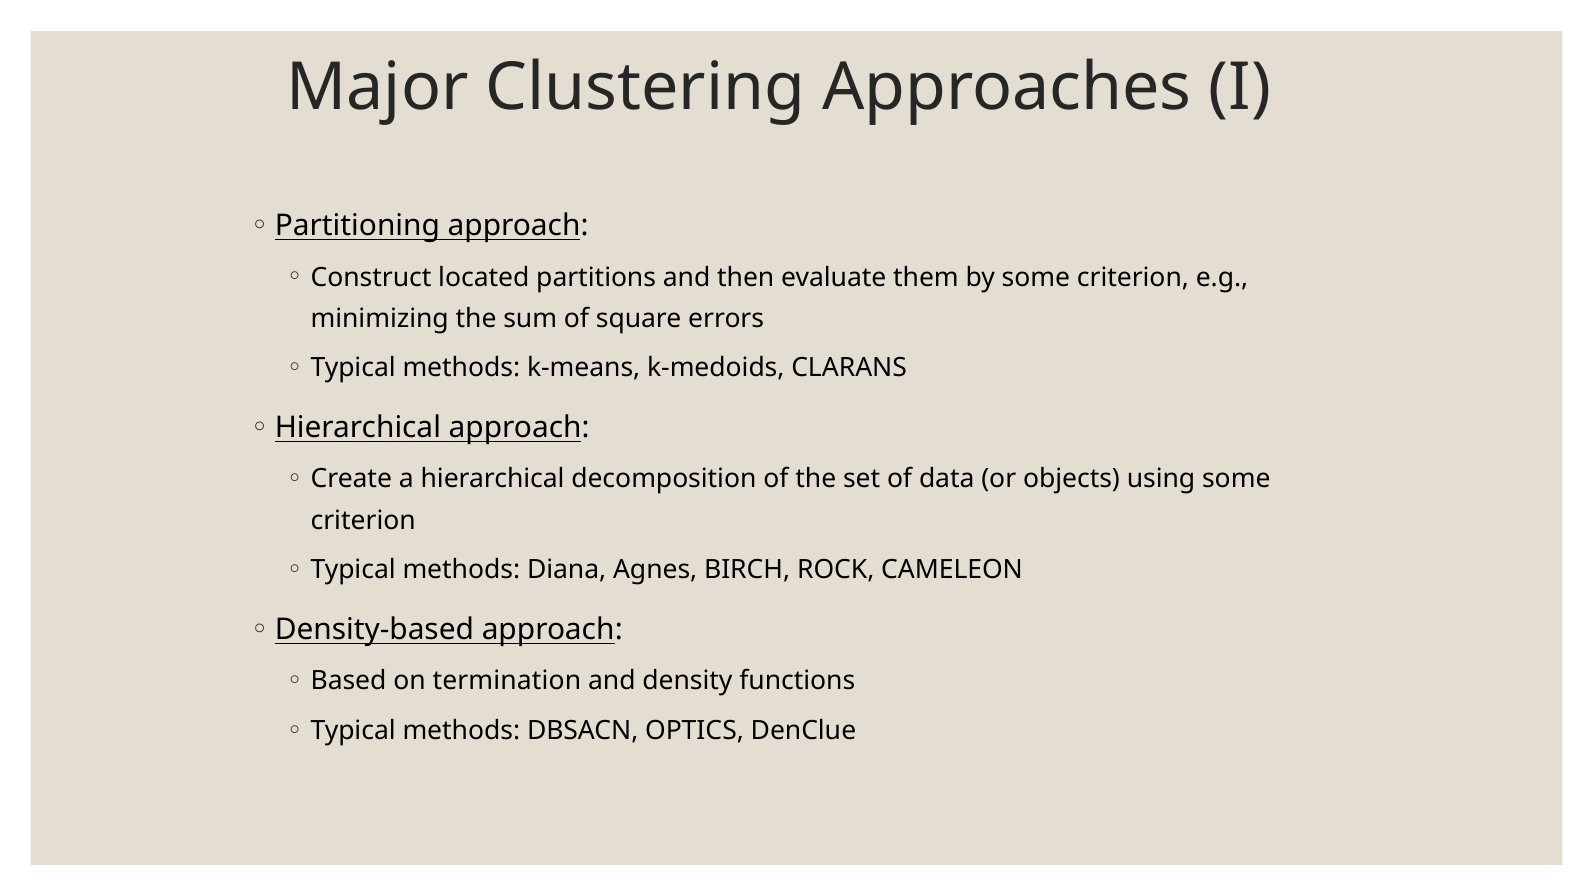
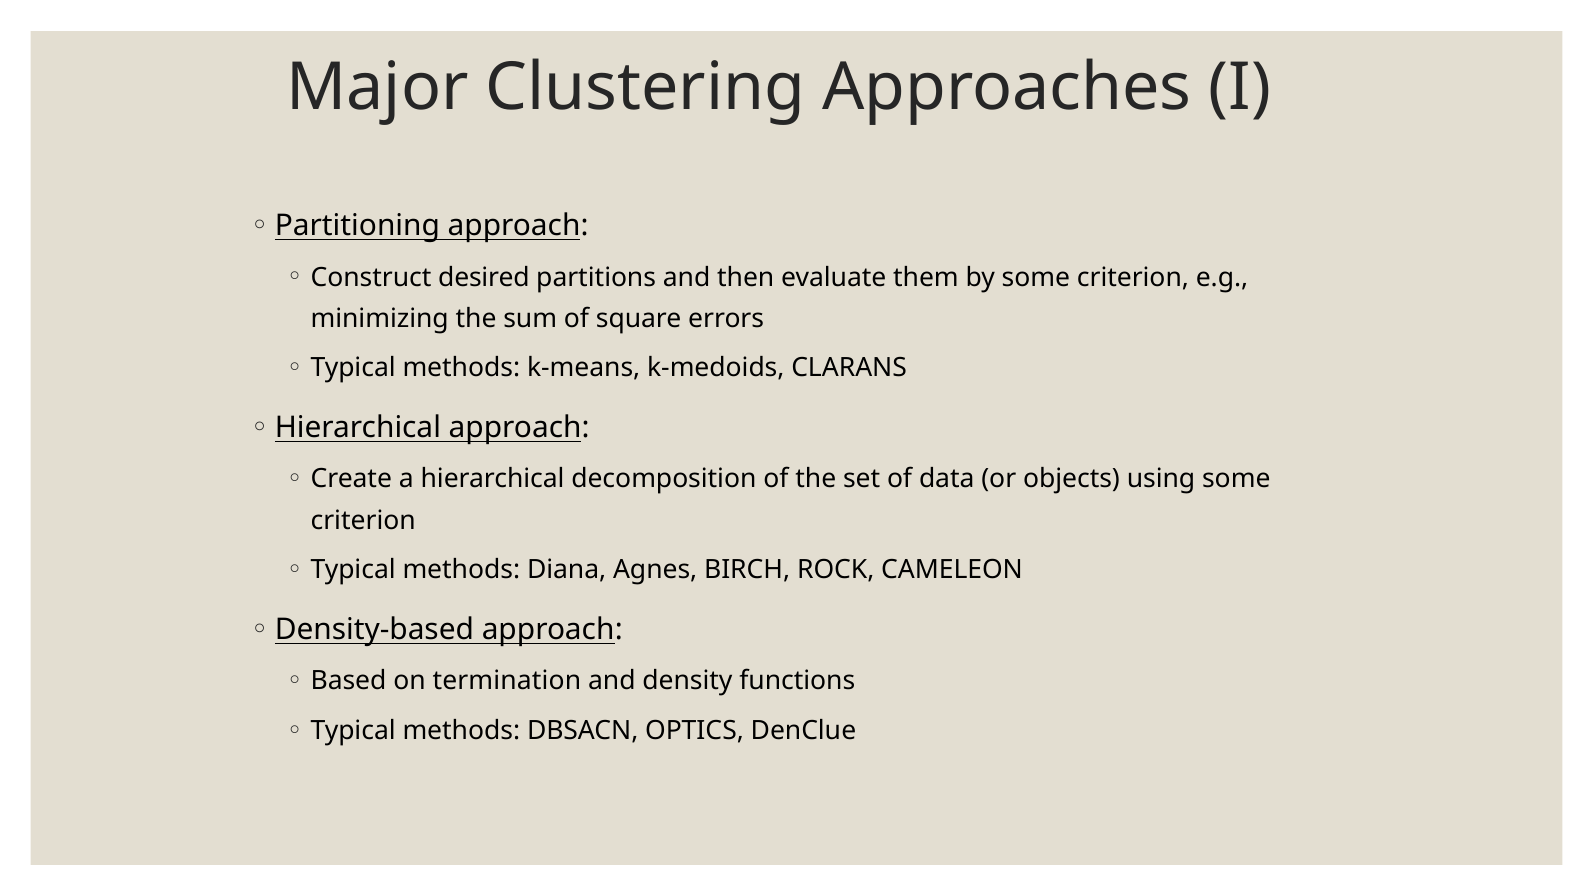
located: located -> desired (484, 277)
